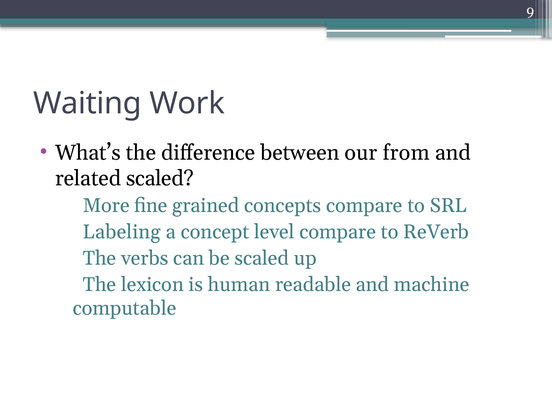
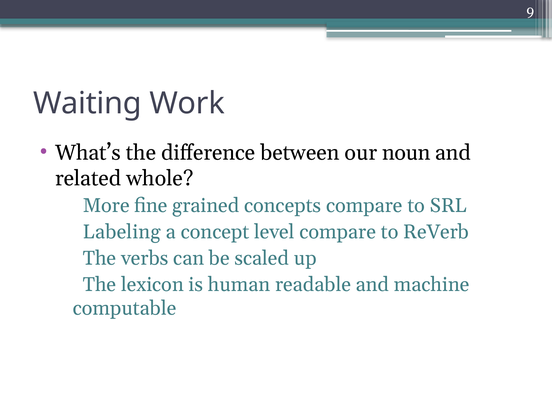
from: from -> noun (406, 153)
related scaled: scaled -> whole (160, 179)
